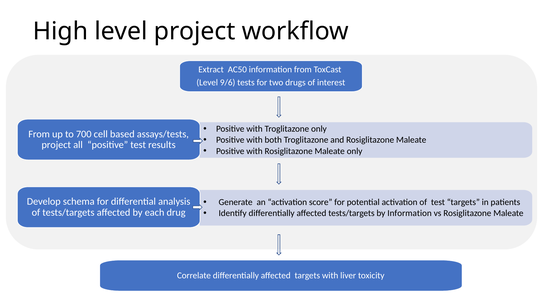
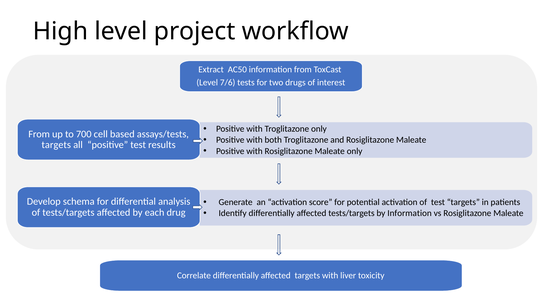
9/6: 9/6 -> 7/6 (228, 83)
project: project -> targets (56, 145)
